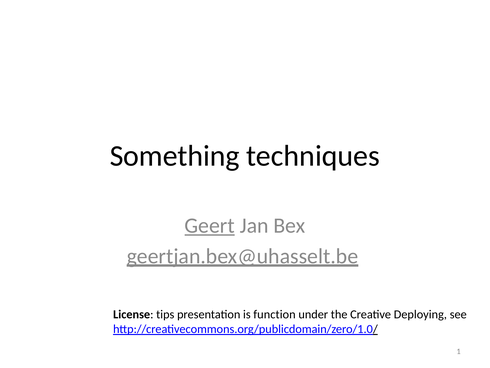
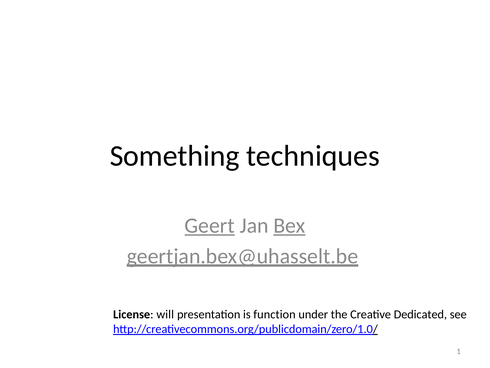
Bex underline: none -> present (289, 225)
tips: tips -> will (165, 314)
Deploying: Deploying -> Dedicated (420, 314)
